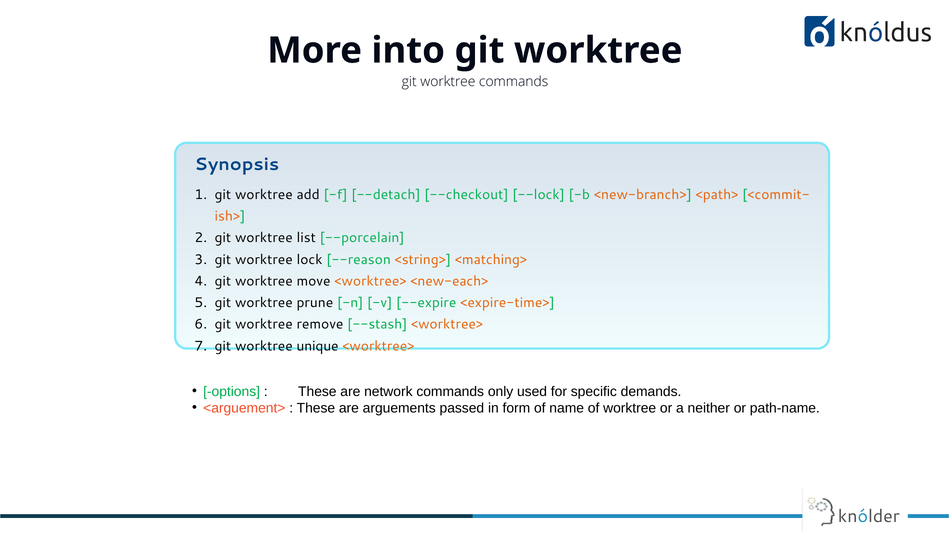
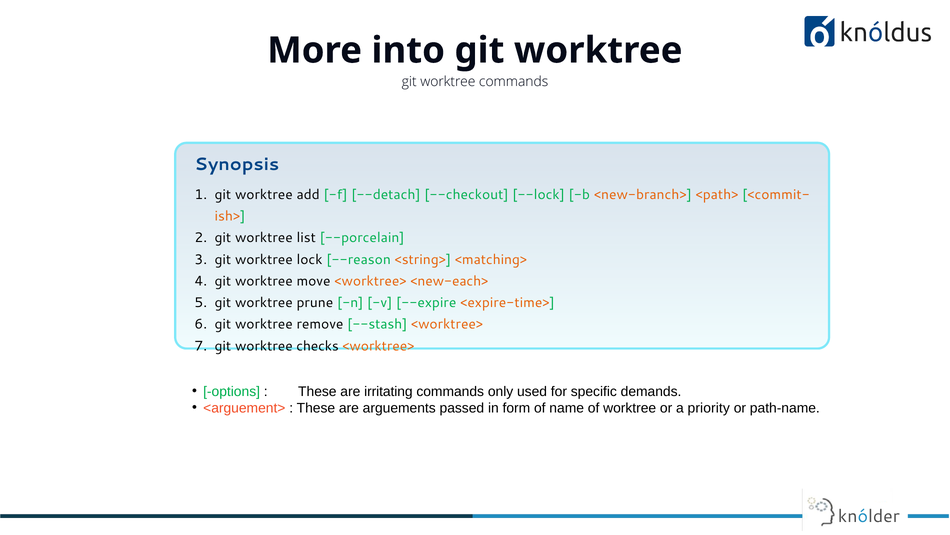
unique: unique -> checks (318, 346)
network: network -> irritating (388, 391)
neither: neither -> priority (709, 408)
